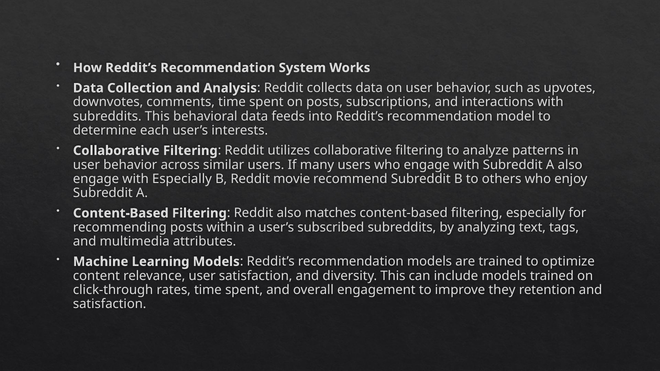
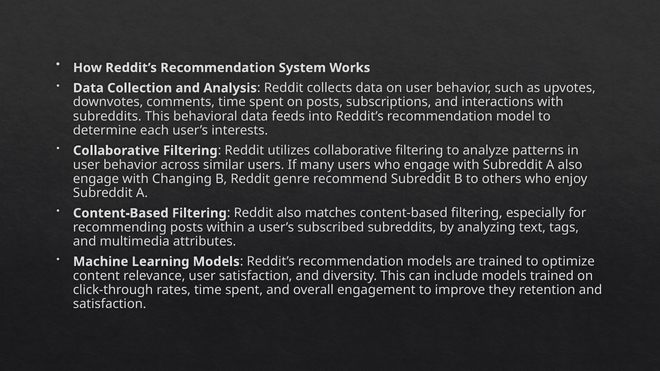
with Especially: Especially -> Changing (182, 179)
movie: movie -> genre (292, 179)
